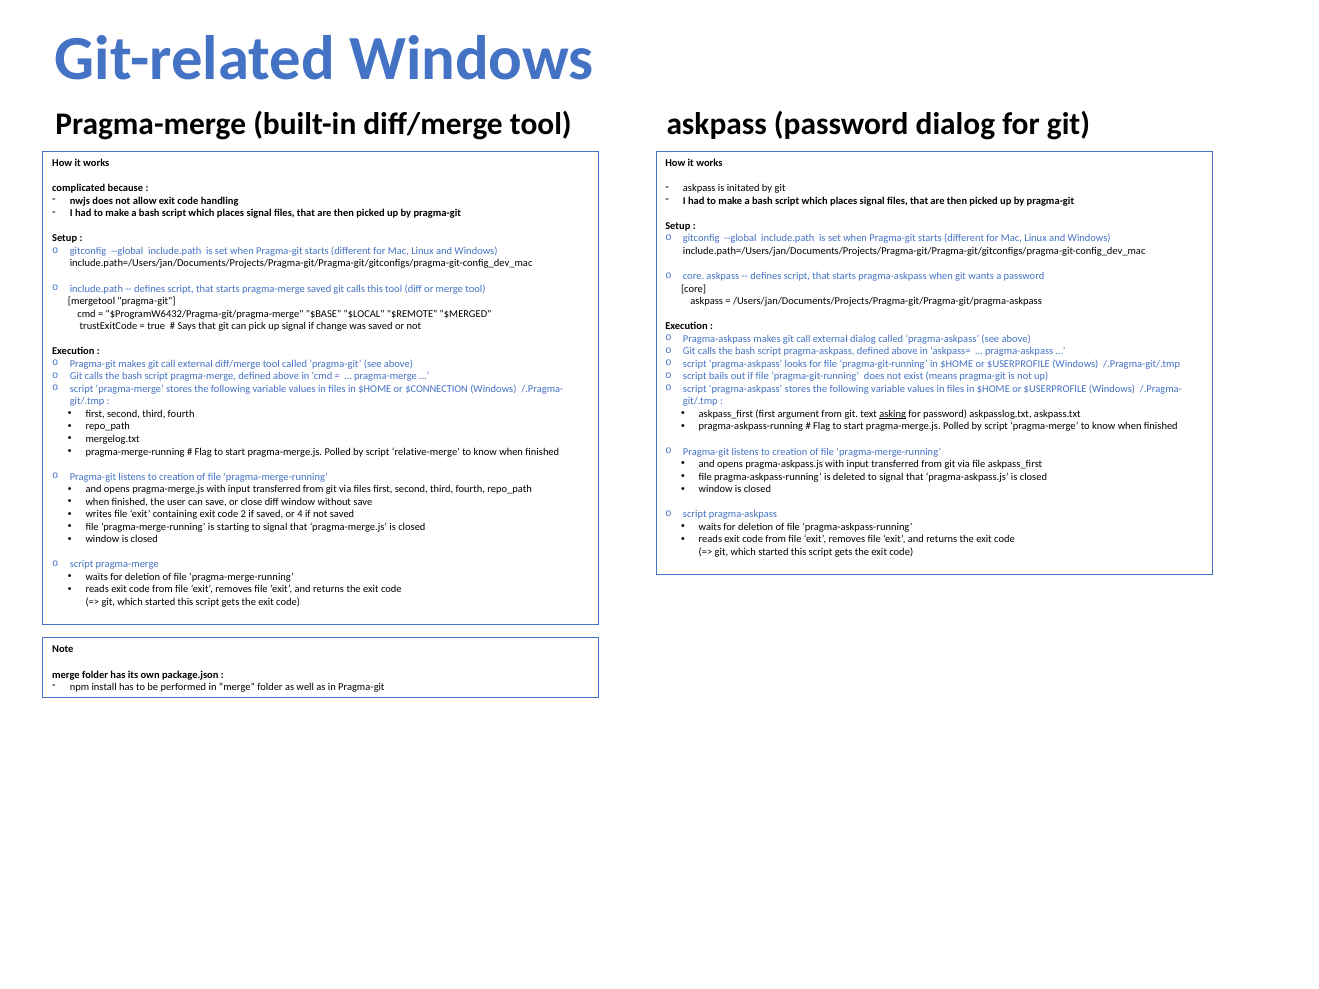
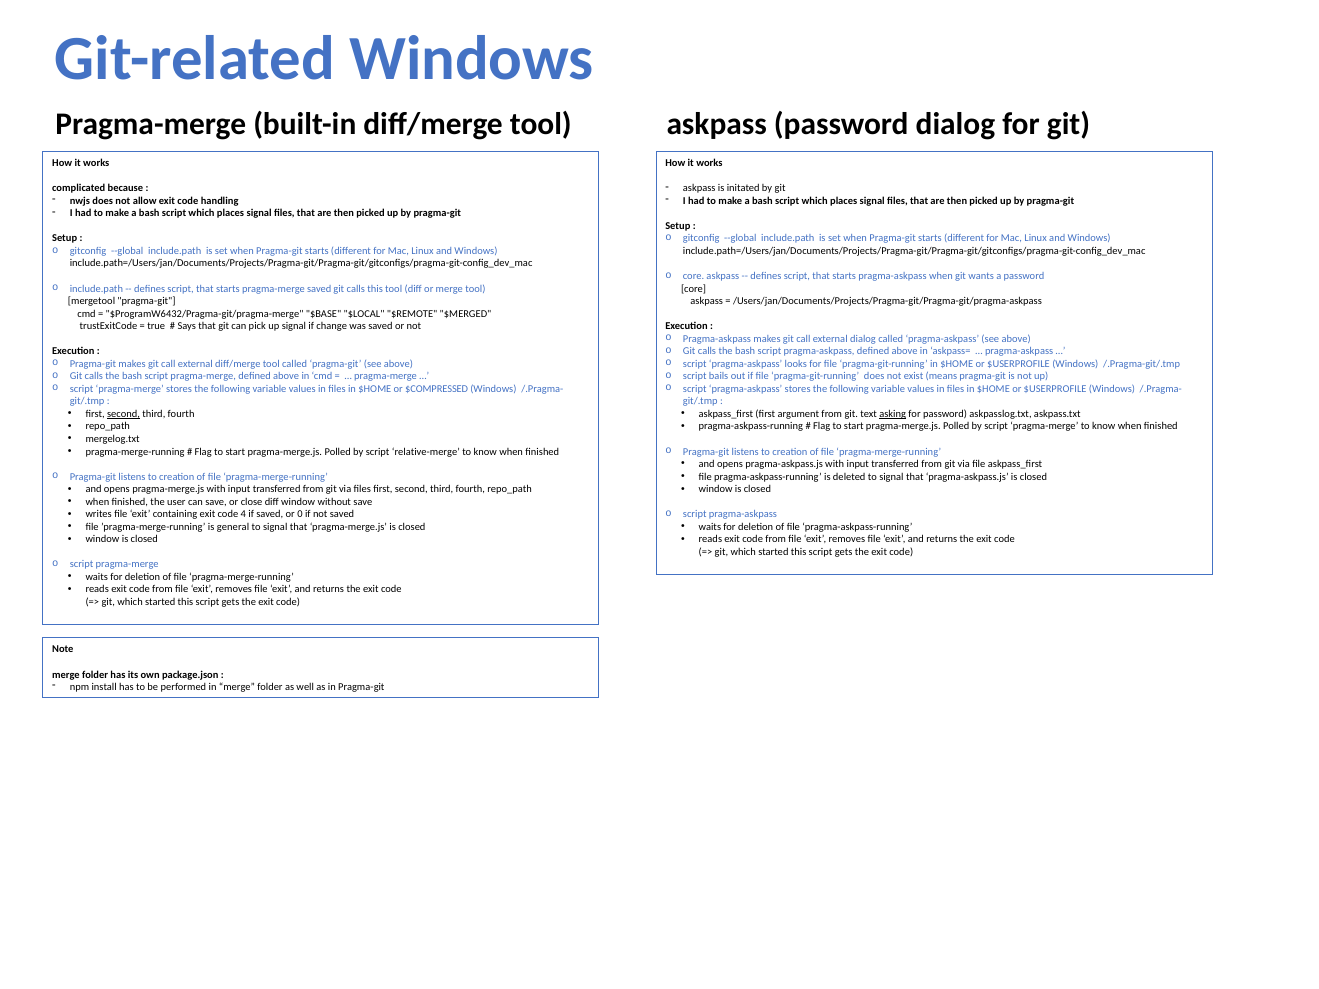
$CONNECTION: $CONNECTION -> $COMPRESSED (437, 389)
second underline: none -> present (123, 414)
2: 2 -> 4 (243, 514)
4: 4 -> 0 (300, 514)
starting: starting -> general (233, 527)
